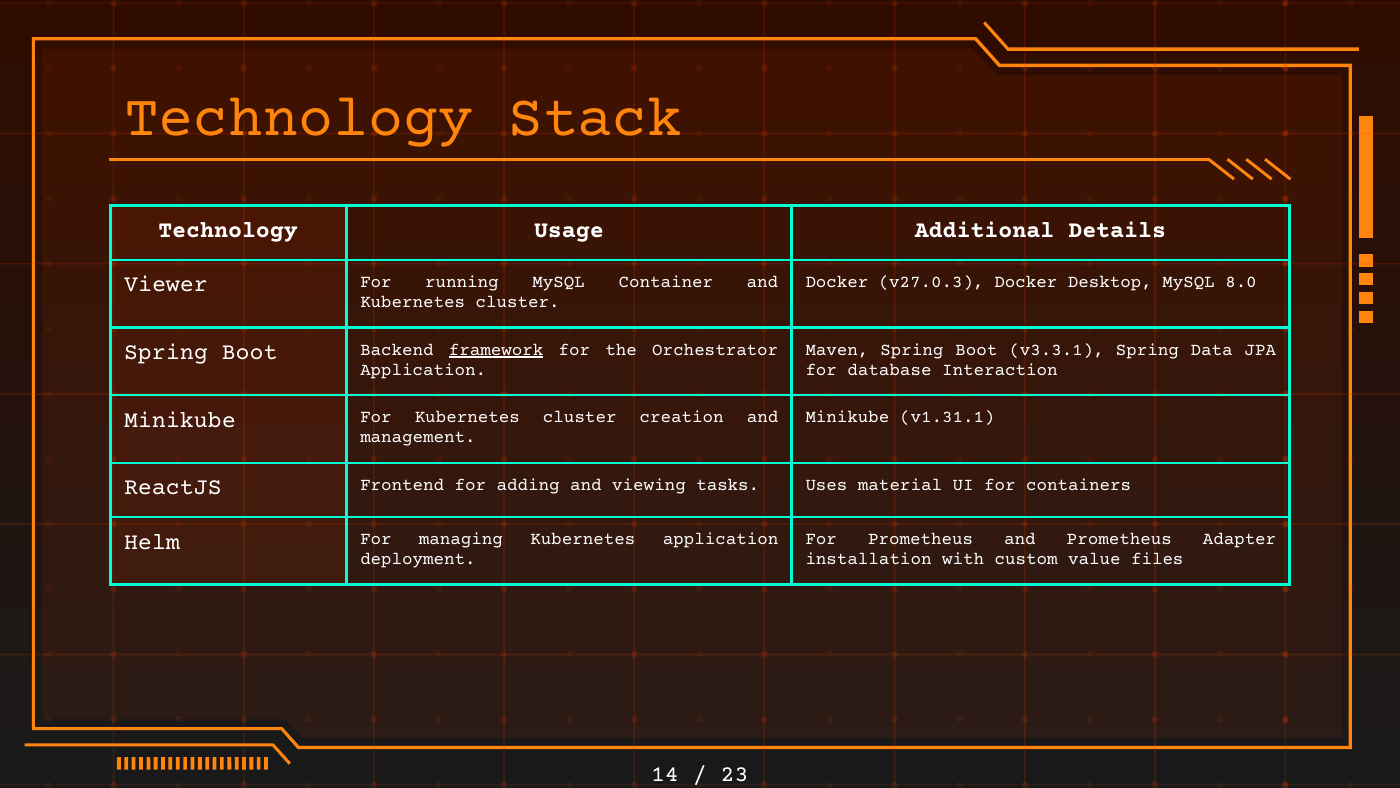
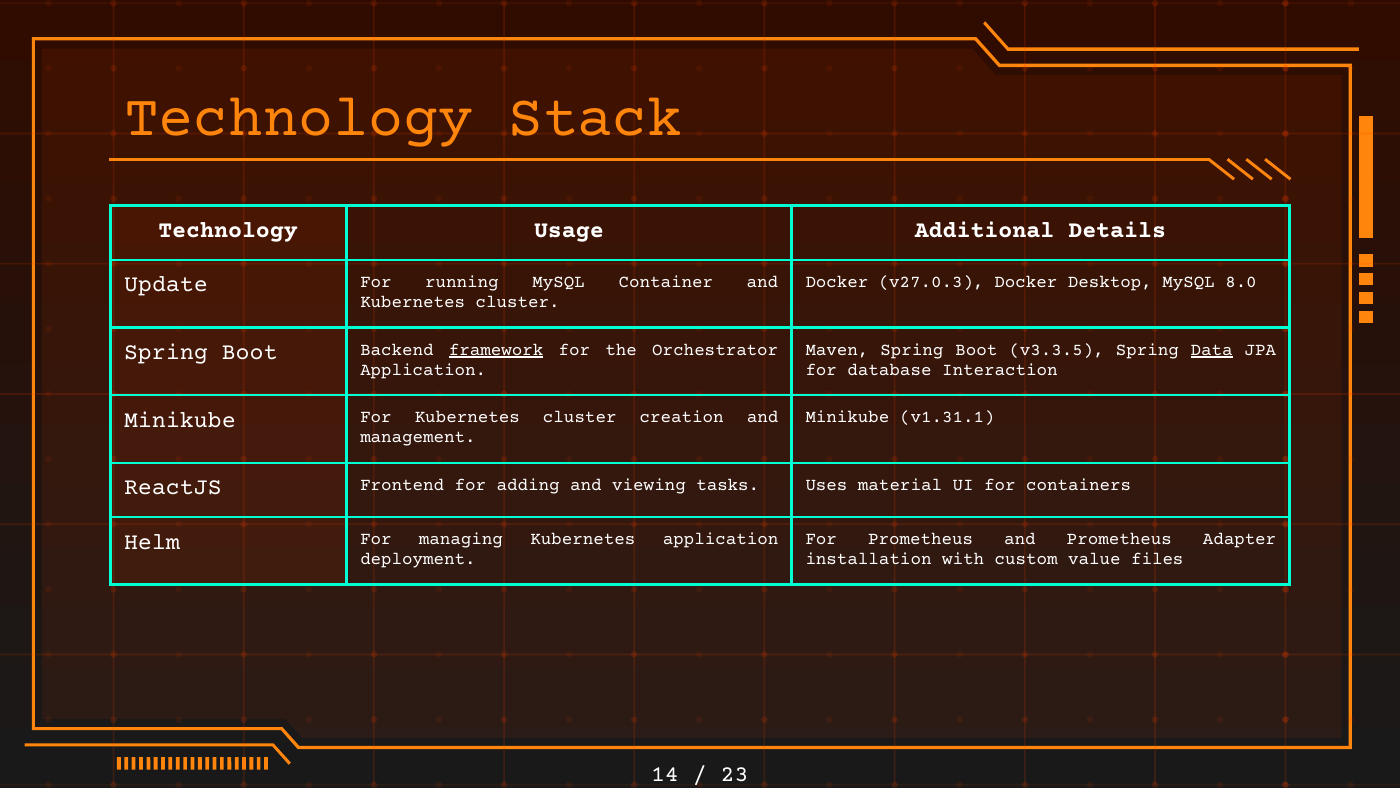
Viewer: Viewer -> Update (166, 284)
v3.3.1: v3.3.1 -> v3.3.5 (1057, 349)
Data underline: none -> present (1212, 349)
